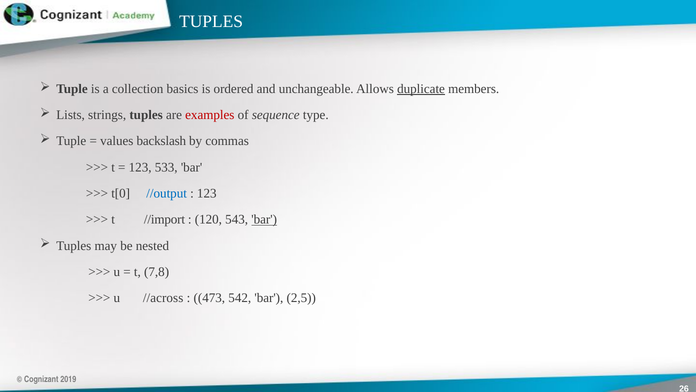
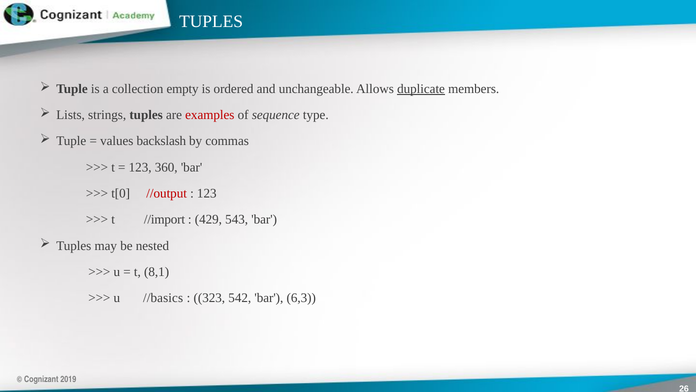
basics: basics -> empty (183, 89)
533: 533 -> 360 (166, 167)
//output colour: blue -> red (167, 193)
120: 120 -> 429 (208, 219)
bar underline: present -> none (264, 219)
7,8: 7,8 -> 8,1 (157, 271)
//across: //across -> //basics (163, 298)
473: 473 -> 323 (209, 298)
2,5: 2,5 -> 6,3 (301, 298)
